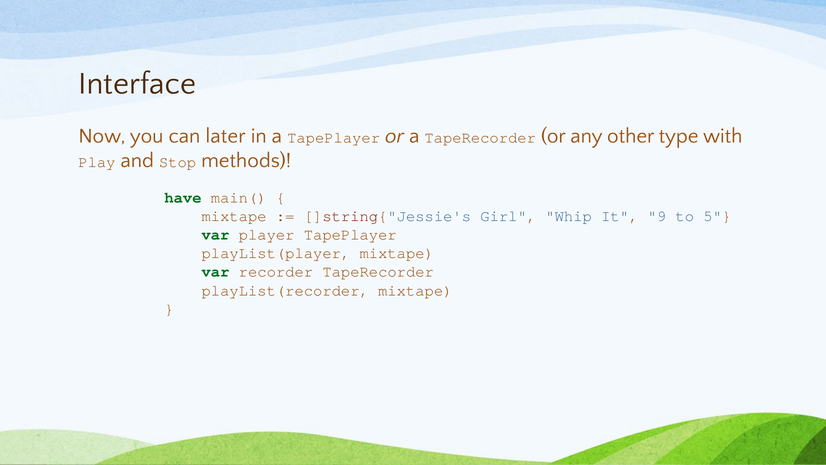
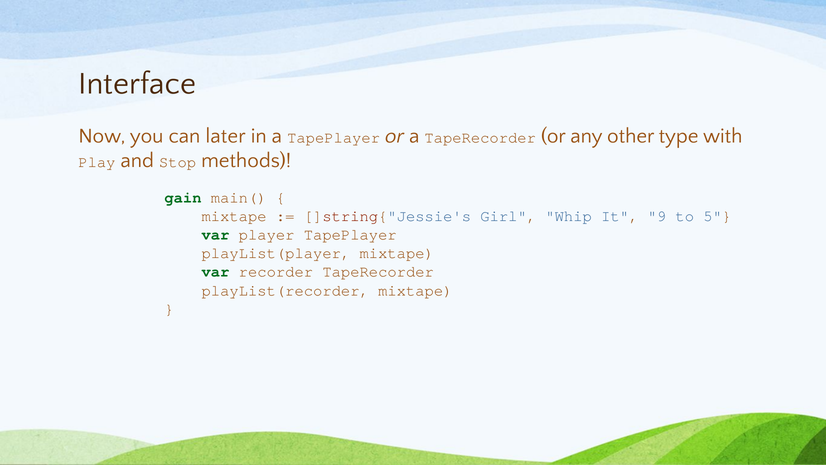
have: have -> gain (183, 197)
